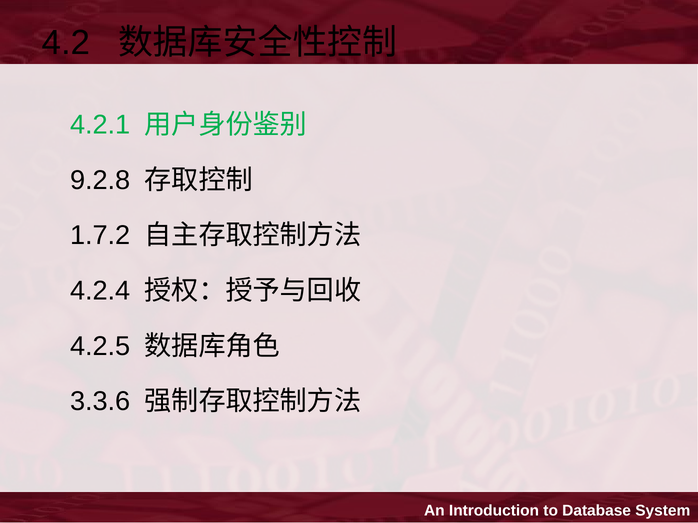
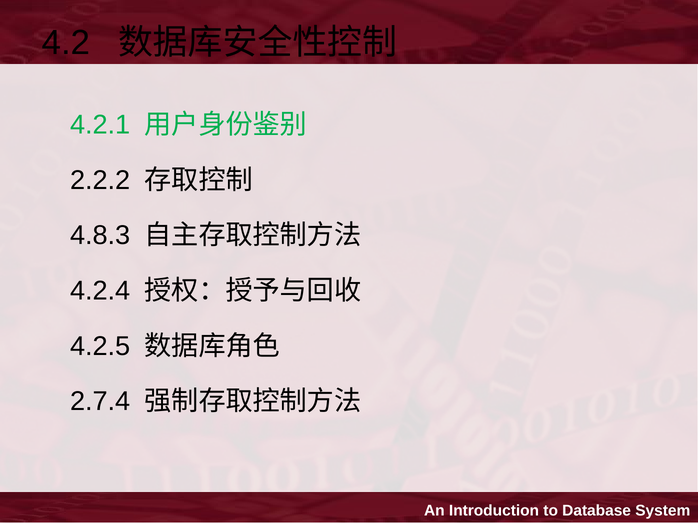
9.2.8: 9.2.8 -> 2.2.2 (100, 180)
1.7.2: 1.7.2 -> 4.8.3 (100, 236)
3.3.6: 3.3.6 -> 2.7.4 (100, 402)
